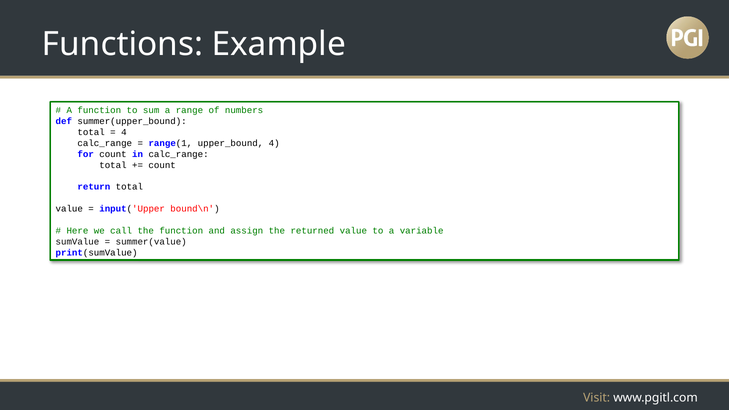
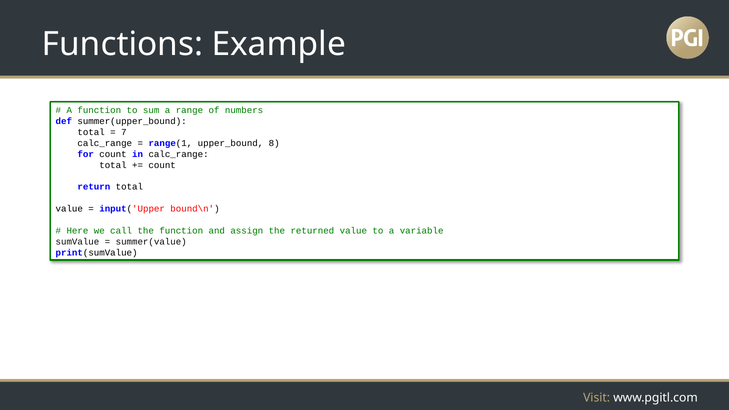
4: 4 -> 7 (124, 132)
upper_bound 4: 4 -> 8 (274, 143)
